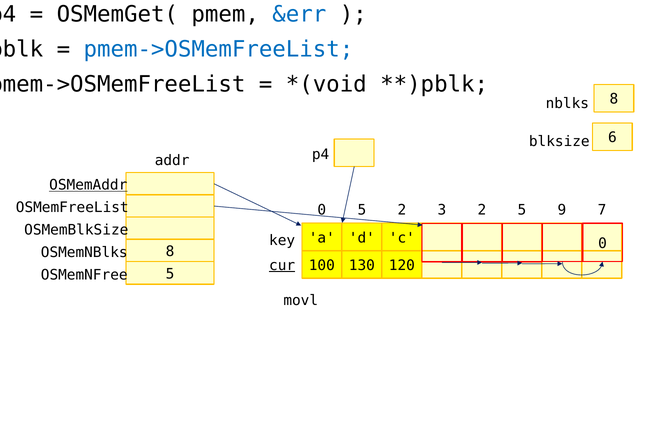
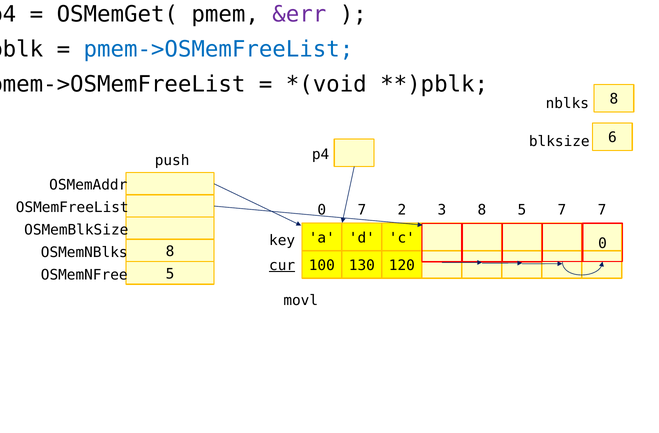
&err colour: blue -> purple (299, 15)
addr: addr -> push (172, 160)
OSMemAddr underline: present -> none (88, 185)
0 5: 5 -> 7 (362, 210)
3 2: 2 -> 8 (482, 210)
5 9: 9 -> 7 (562, 210)
